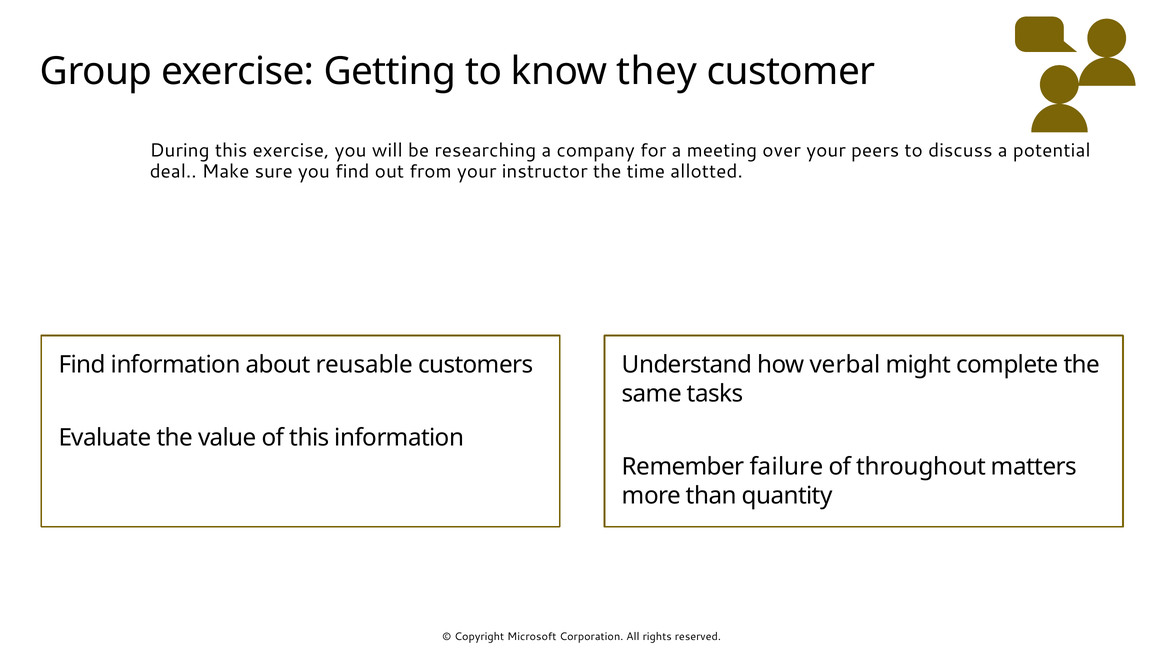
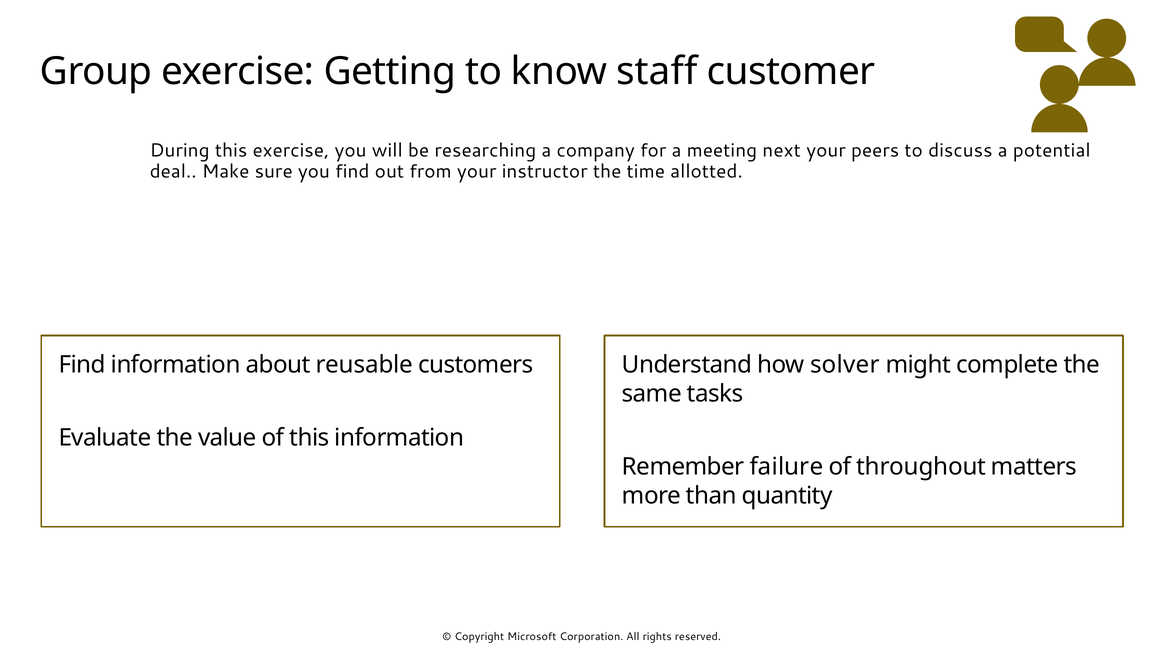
they: they -> staff (657, 71)
over: over -> next (782, 150)
verbal: verbal -> solver (845, 365)
